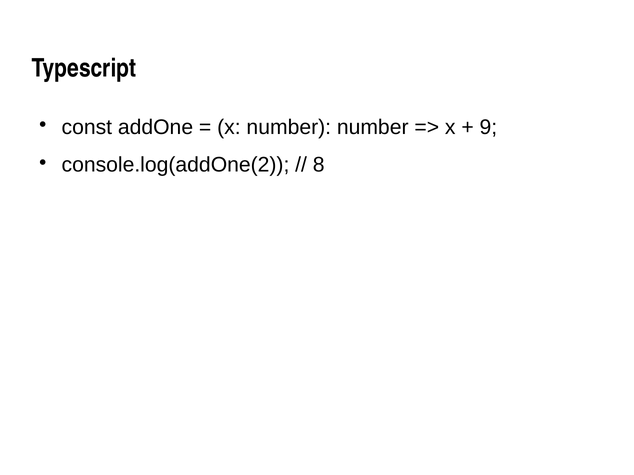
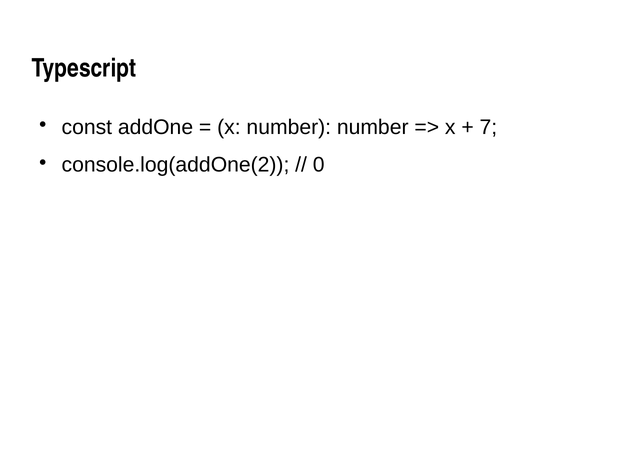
9: 9 -> 7 (488, 127)
8: 8 -> 0 (319, 165)
